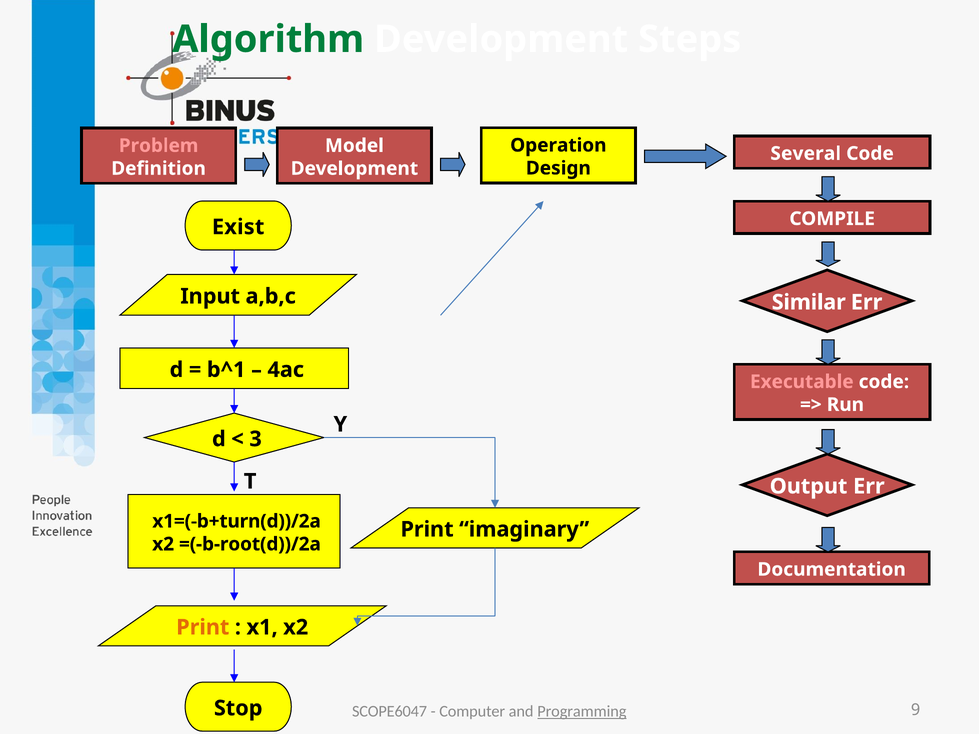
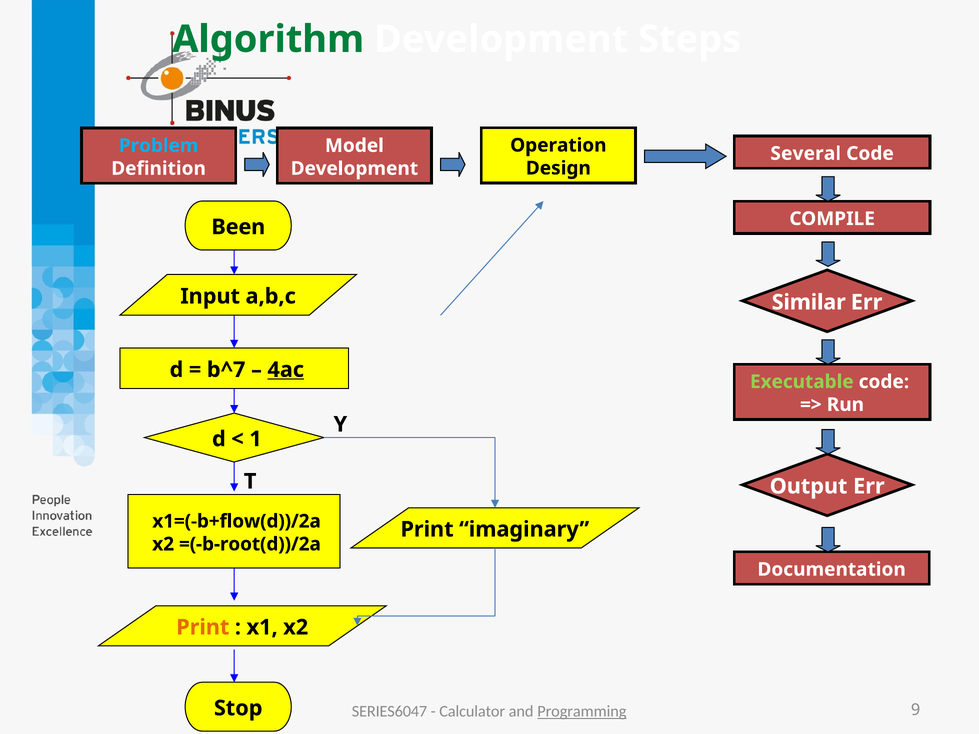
Problem colour: pink -> light blue (159, 146)
Exist: Exist -> Been (238, 227)
b^1: b^1 -> b^7 (226, 370)
4ac underline: none -> present (286, 370)
Executable colour: pink -> light green (802, 382)
3: 3 -> 1 (256, 439)
x1=(-b+turn(d))/2a: x1=(-b+turn(d))/2a -> x1=(-b+flow(d))/2a (237, 521)
SCOPE6047: SCOPE6047 -> SERIES6047 (390, 712)
Computer: Computer -> Calculator (472, 712)
